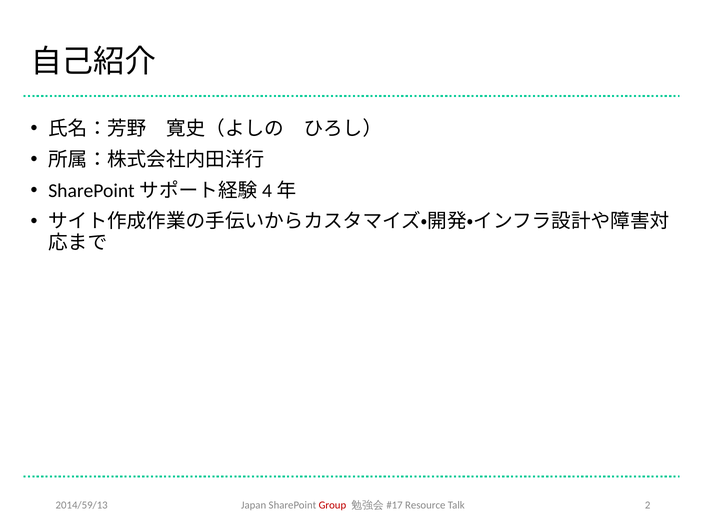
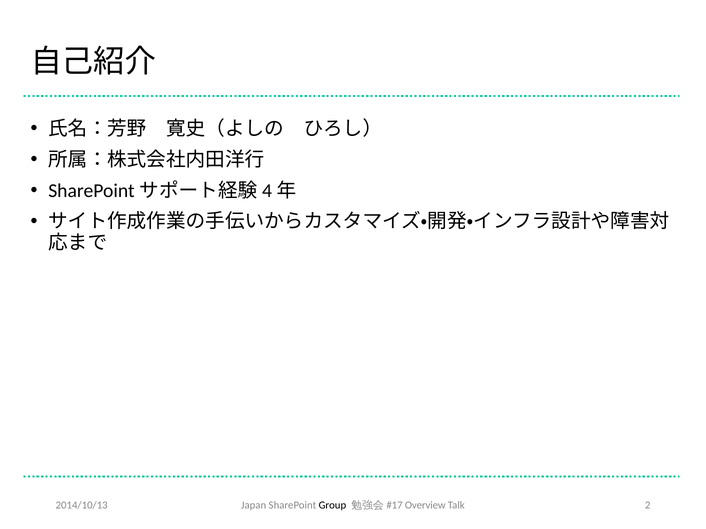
2014/59/13: 2014/59/13 -> 2014/10/13 (82, 506)
Group colour: red -> black (332, 506)
Resource: Resource -> Overview (425, 506)
